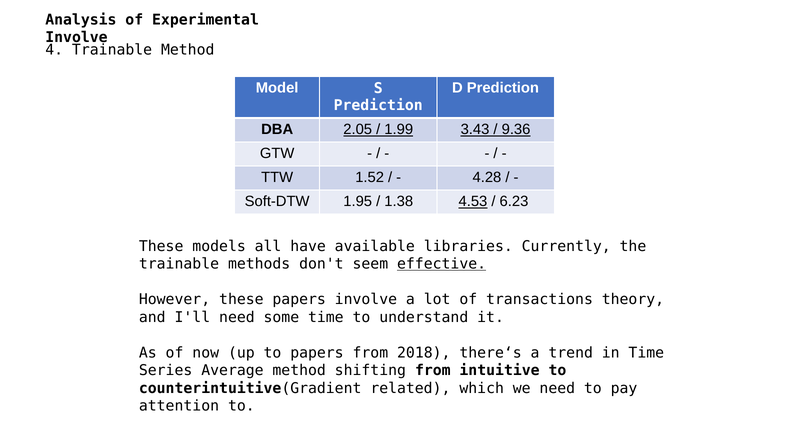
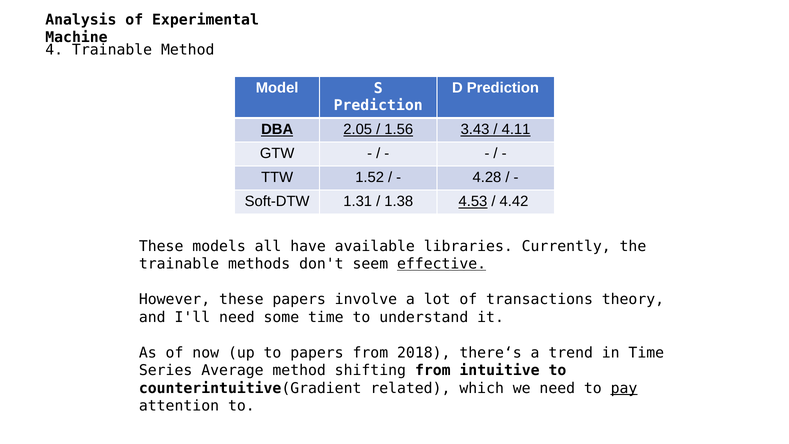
Involve: Involve -> Machine (76, 37)
DBA underline: none -> present (277, 129)
1.99: 1.99 -> 1.56 (399, 129)
9.36: 9.36 -> 4.11 (516, 129)
1.95: 1.95 -> 1.31 (358, 201)
6.23: 6.23 -> 4.42 (514, 201)
pay underline: none -> present (624, 388)
